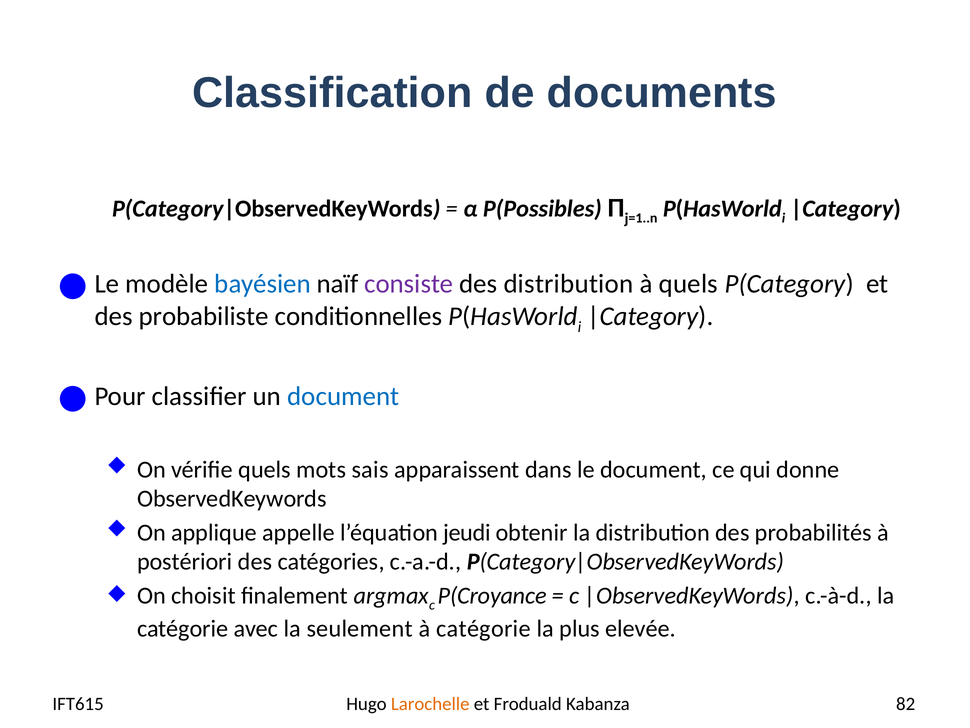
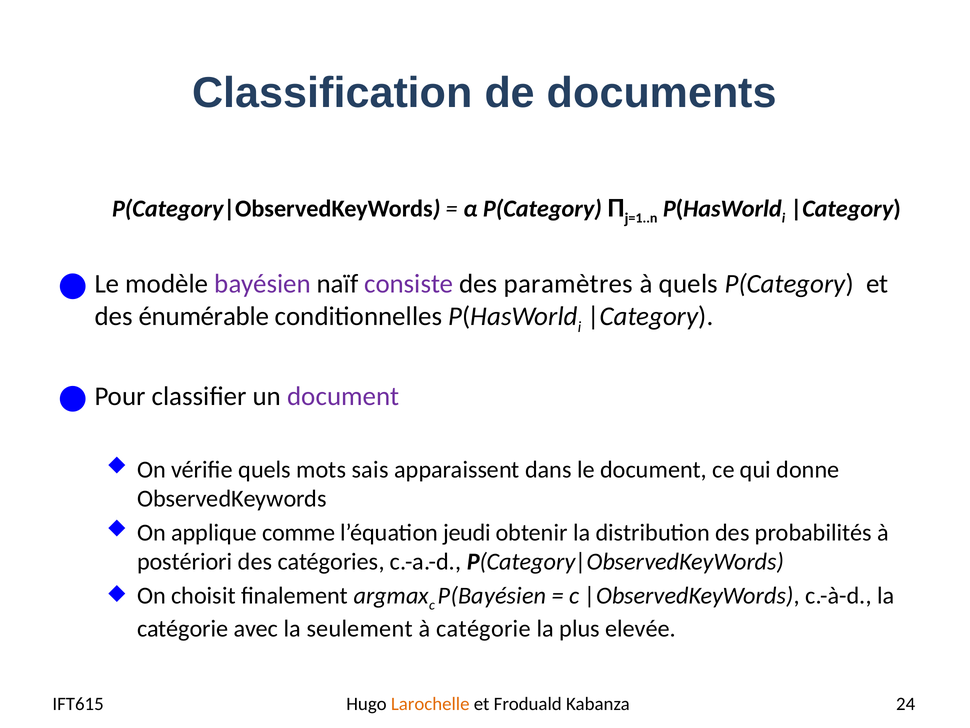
α P(Possibles: P(Possibles -> P(Category (542, 209)
bayésien colour: blue -> purple (263, 284)
des distribution: distribution -> paramètres (568, 284)
probabiliste: probabiliste -> énumérable (204, 316)
document colour: blue -> purple (343, 396)
appelle: appelle -> comme (299, 532)
P(Croyance: P(Croyance -> P(Bayésien (492, 595)
82: 82 -> 24 (906, 704)
